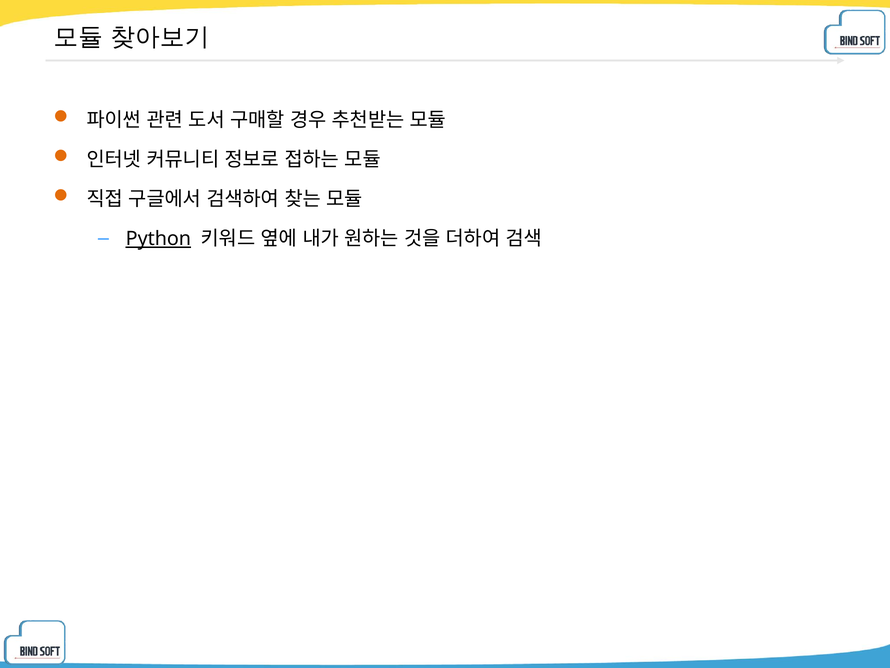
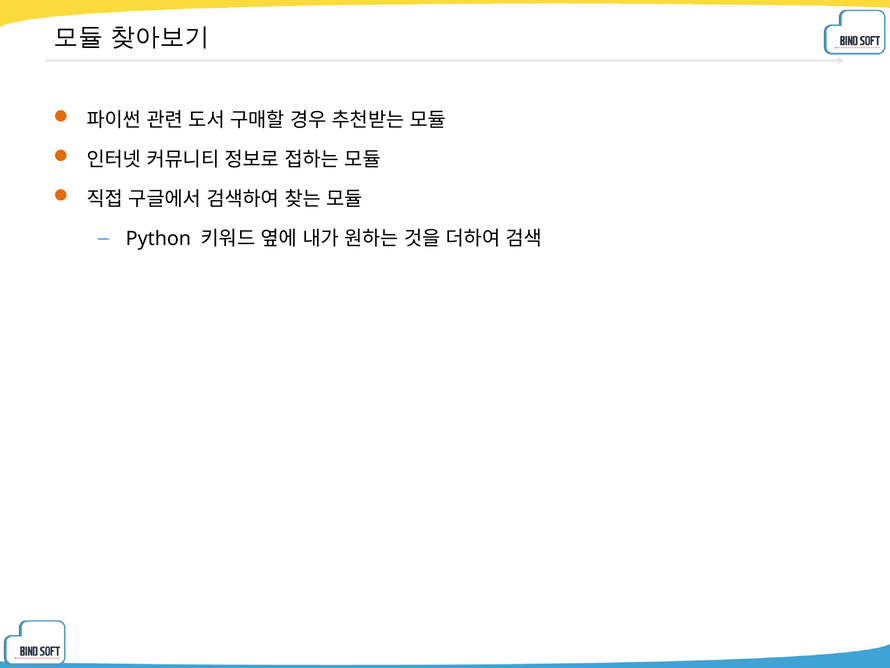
Python underline: present -> none (158, 239)
